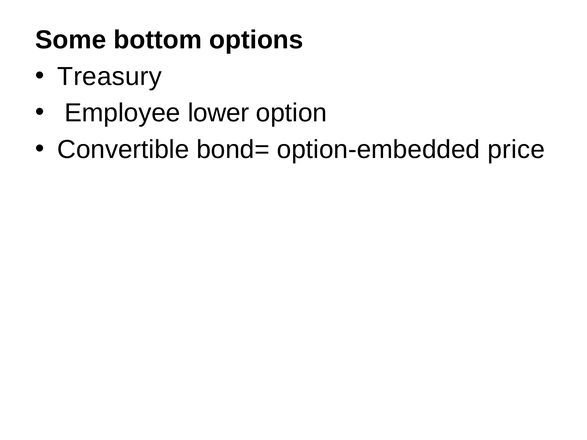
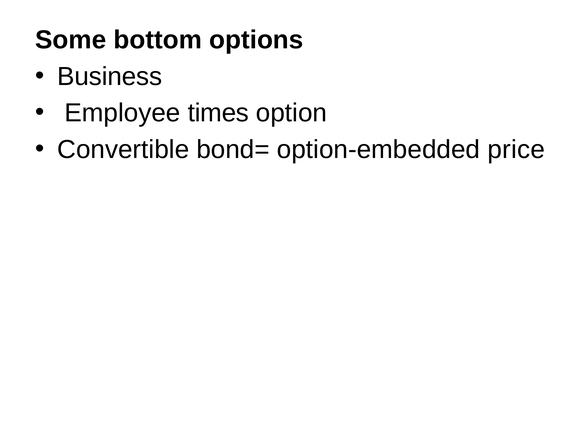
Treasury: Treasury -> Business (110, 77)
lower: lower -> times (218, 113)
